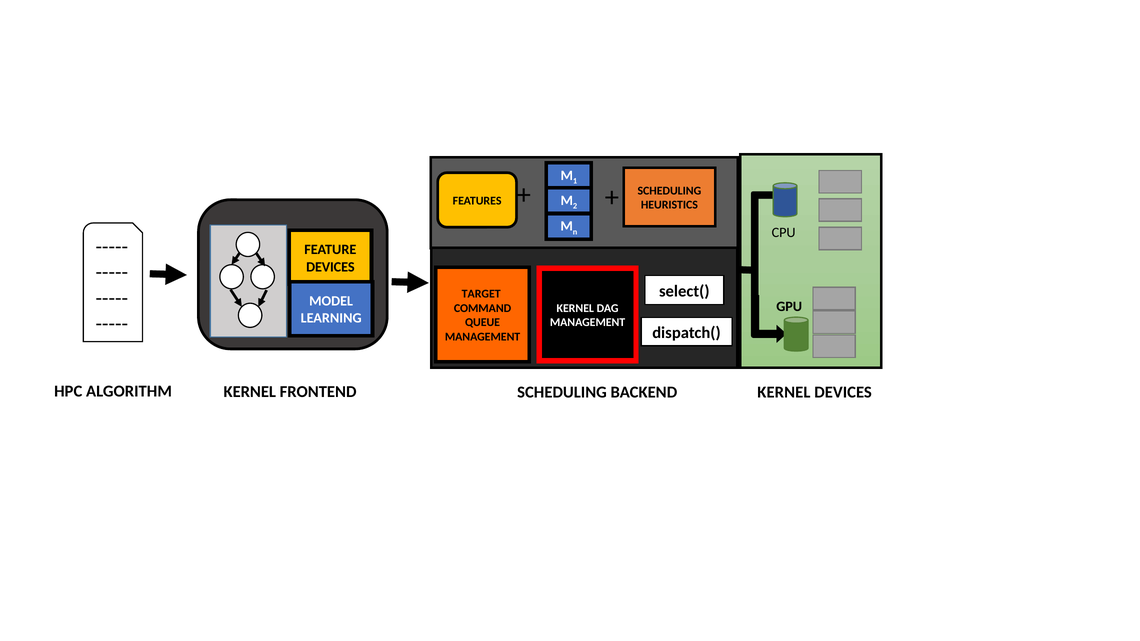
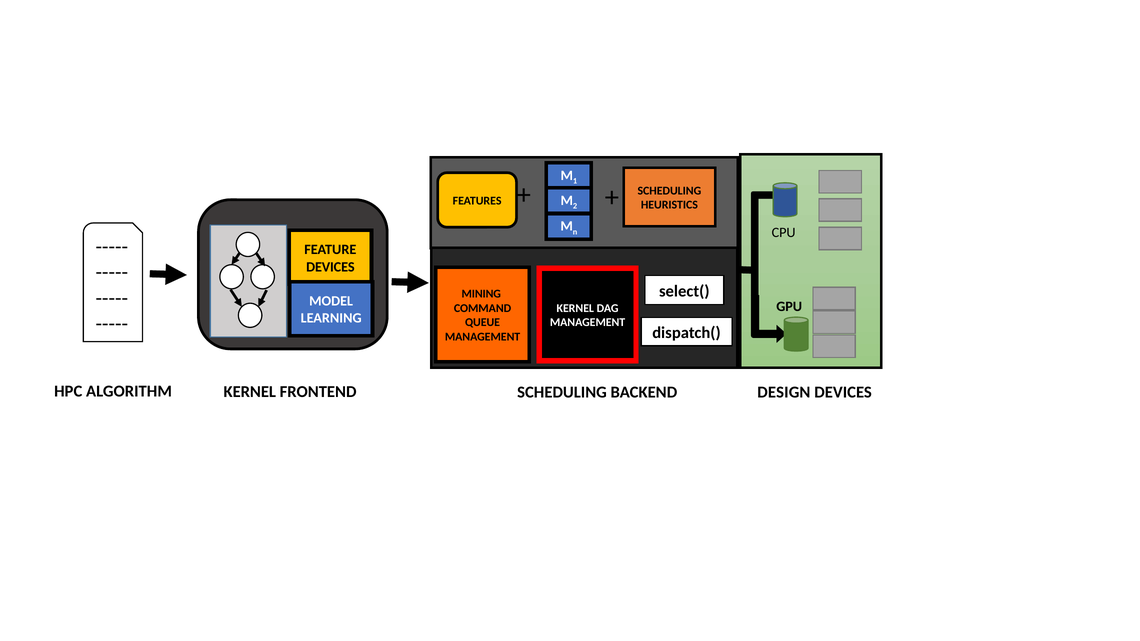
TARGET: TARGET -> MINING (481, 294)
BACKEND KERNEL: KERNEL -> DESIGN (784, 393)
